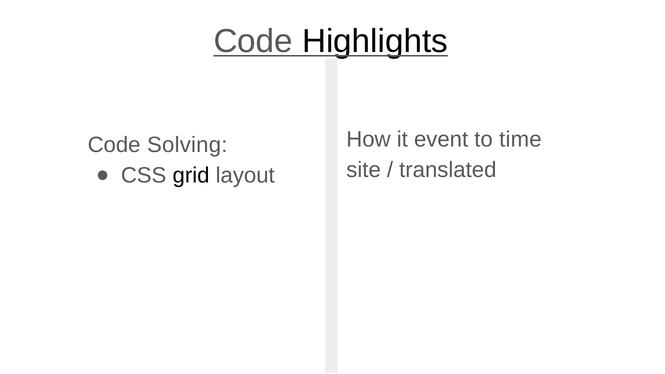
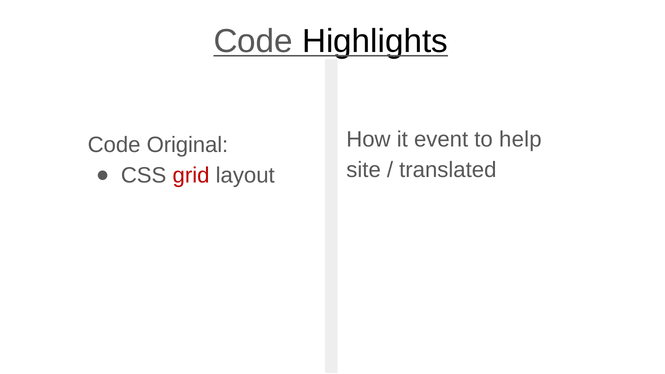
time: time -> help (520, 140)
Solving: Solving -> Original (187, 145)
grid colour: black -> red (191, 176)
